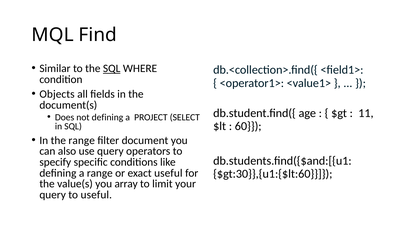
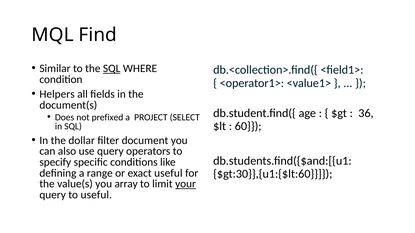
Objects: Objects -> Helpers (57, 94)
11: 11 -> 36 (366, 113)
not defining: defining -> prefixed (107, 117)
the range: range -> dollar (82, 141)
your underline: none -> present (186, 184)
